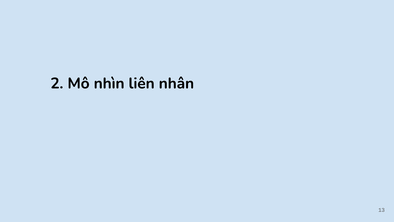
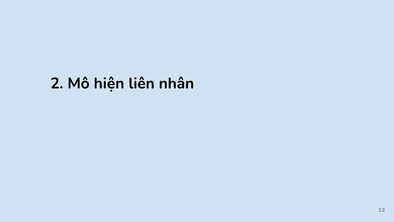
nhìn: nhìn -> hiện (109, 83)
